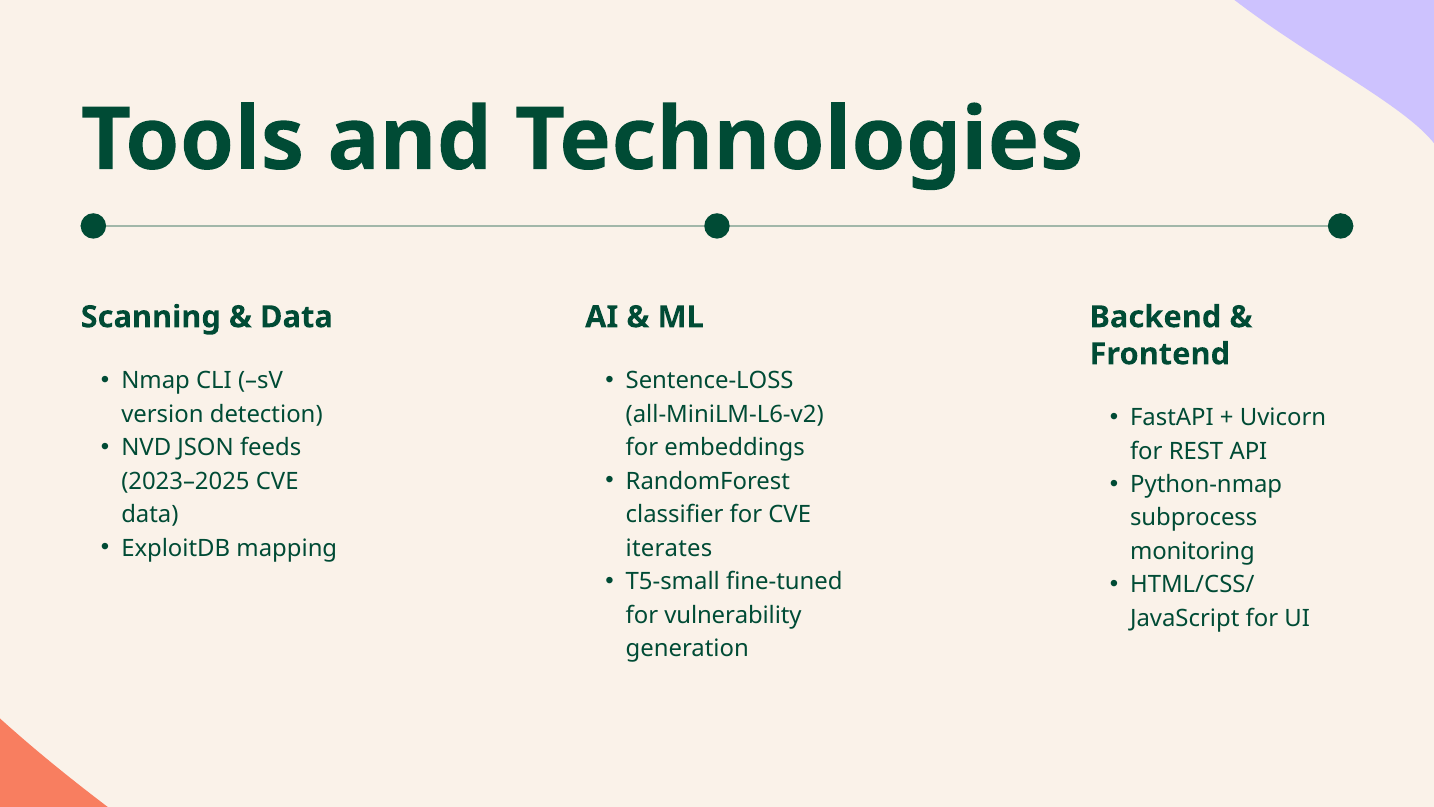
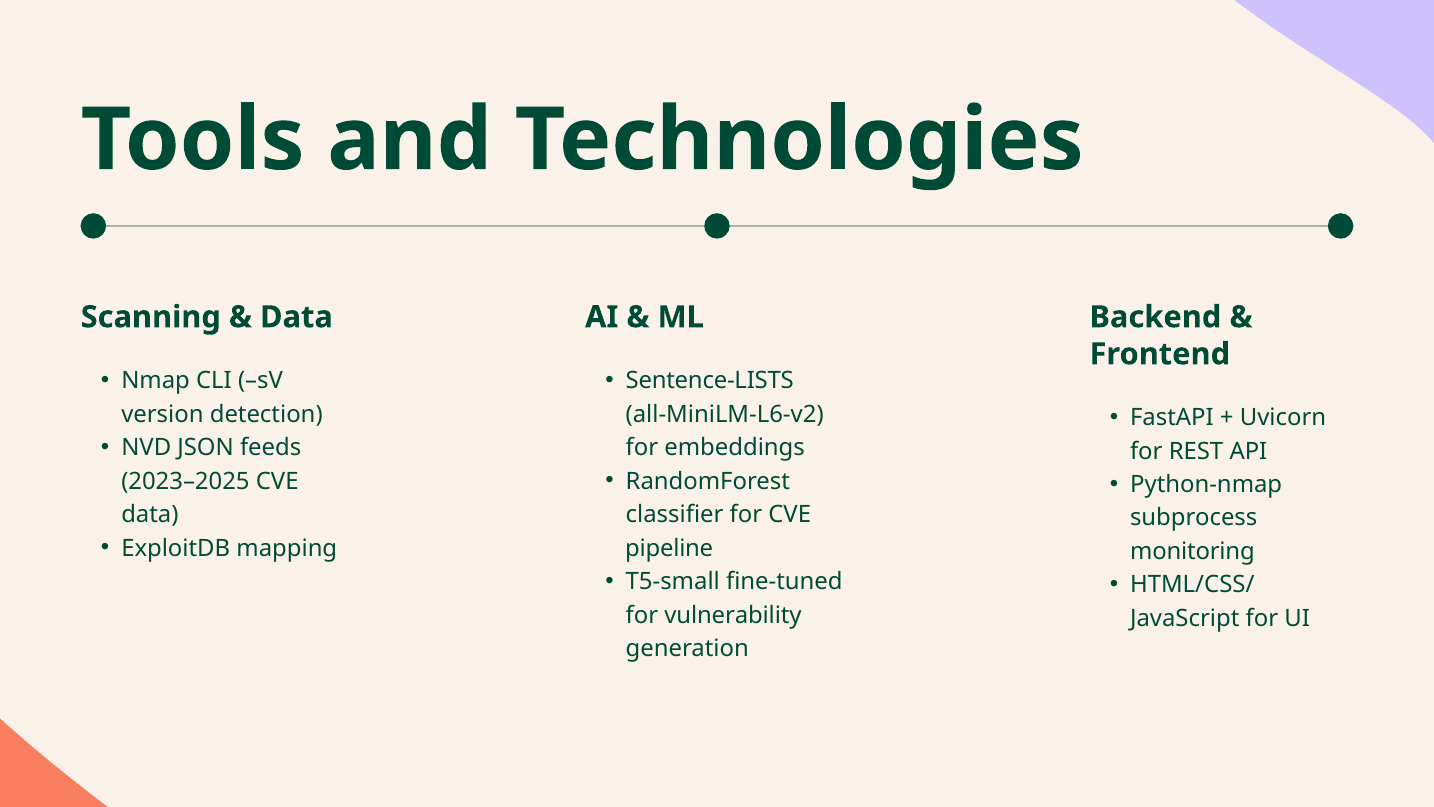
Sentence‑LOSS: Sentence‑LOSS -> Sentence‑LISTS (710, 381)
iterates: iterates -> pipeline (669, 548)
